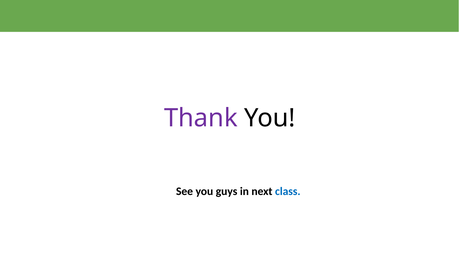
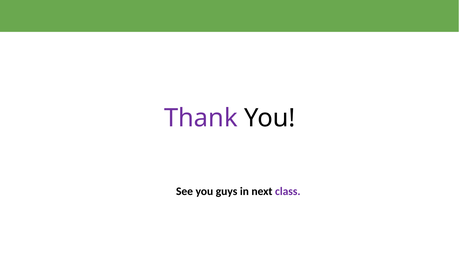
class colour: blue -> purple (288, 191)
